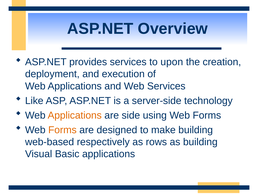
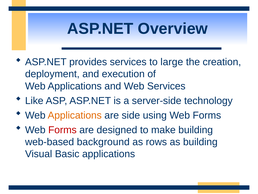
upon: upon -> large (172, 62)
Forms colour: orange -> red (62, 130)
respectively: respectively -> background (103, 142)
